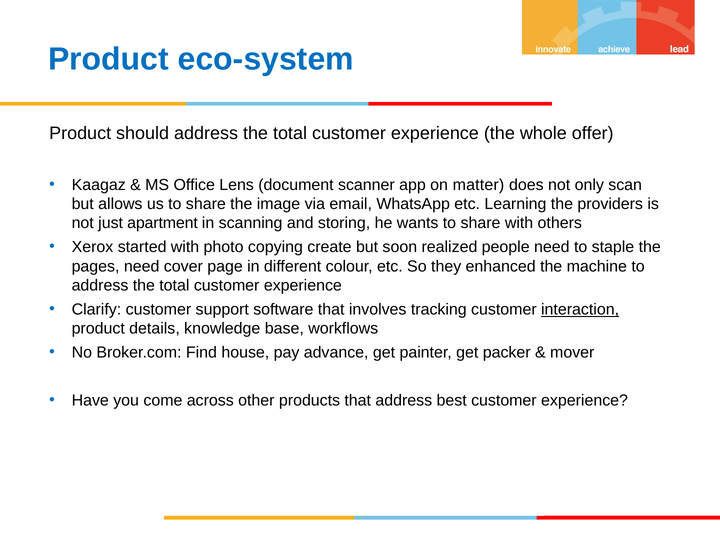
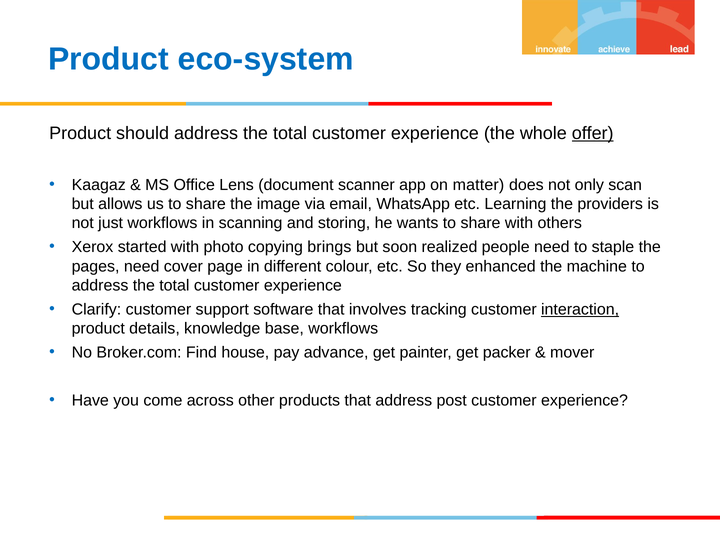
offer underline: none -> present (593, 133)
just apartment: apartment -> workflows (162, 223)
create: create -> brings (329, 247)
best: best -> post (452, 401)
